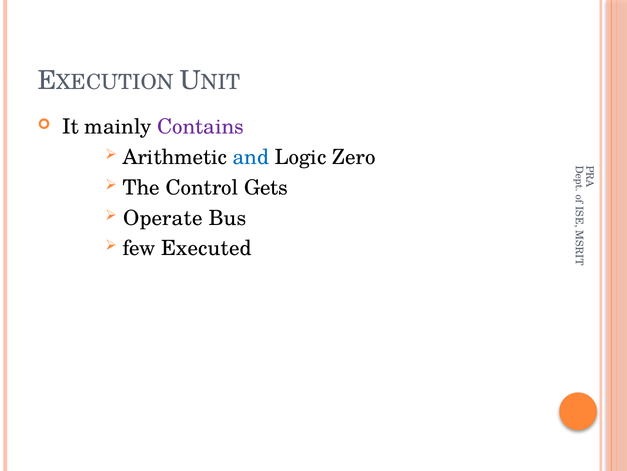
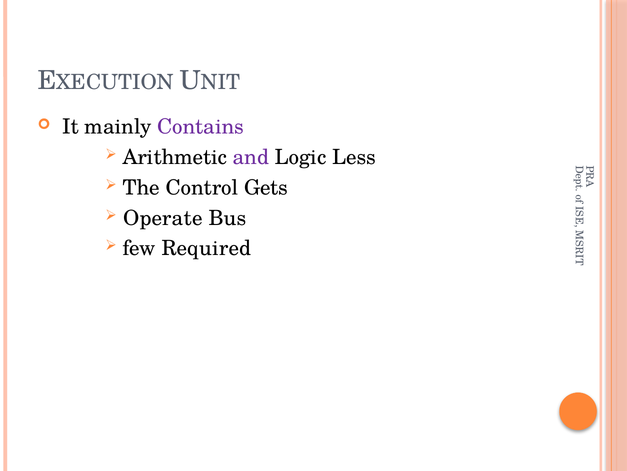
and colour: blue -> purple (251, 157)
Zero: Zero -> Less (354, 157)
Executed: Executed -> Required (206, 248)
